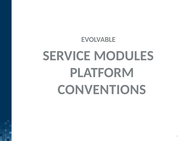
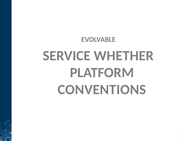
MODULES: MODULES -> WHETHER (124, 56)
